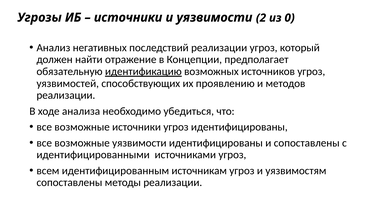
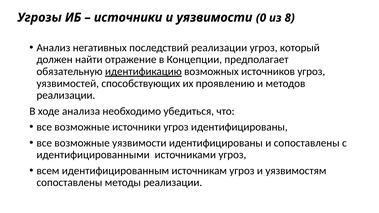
2: 2 -> 0 (261, 18)
0: 0 -> 8 (290, 18)
